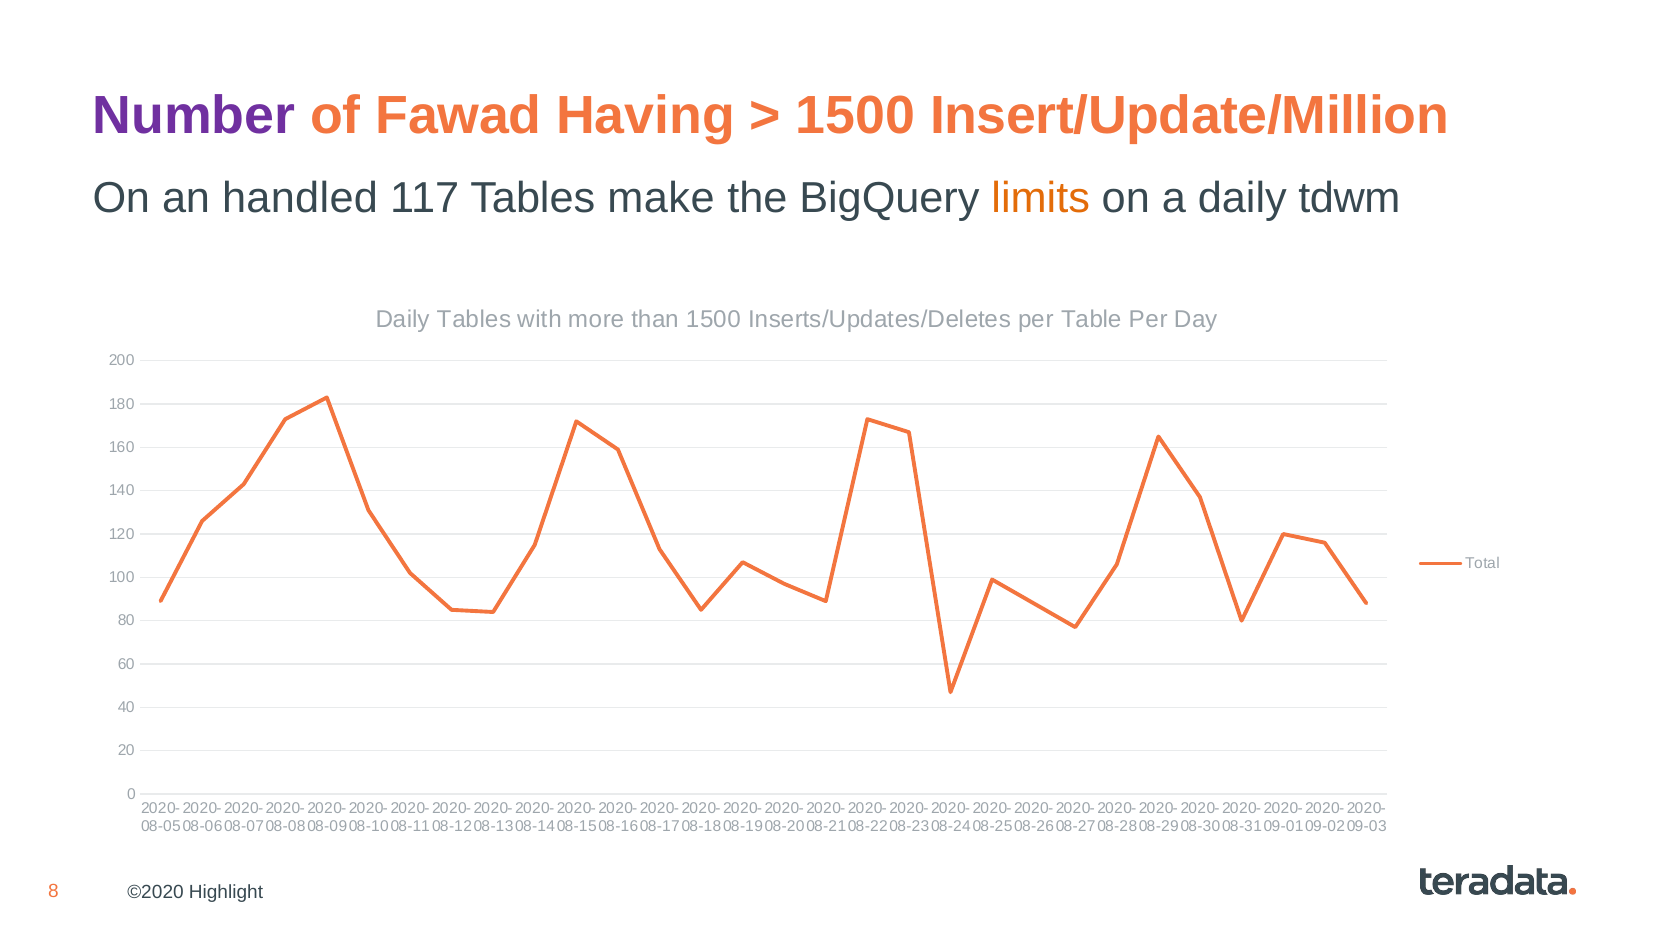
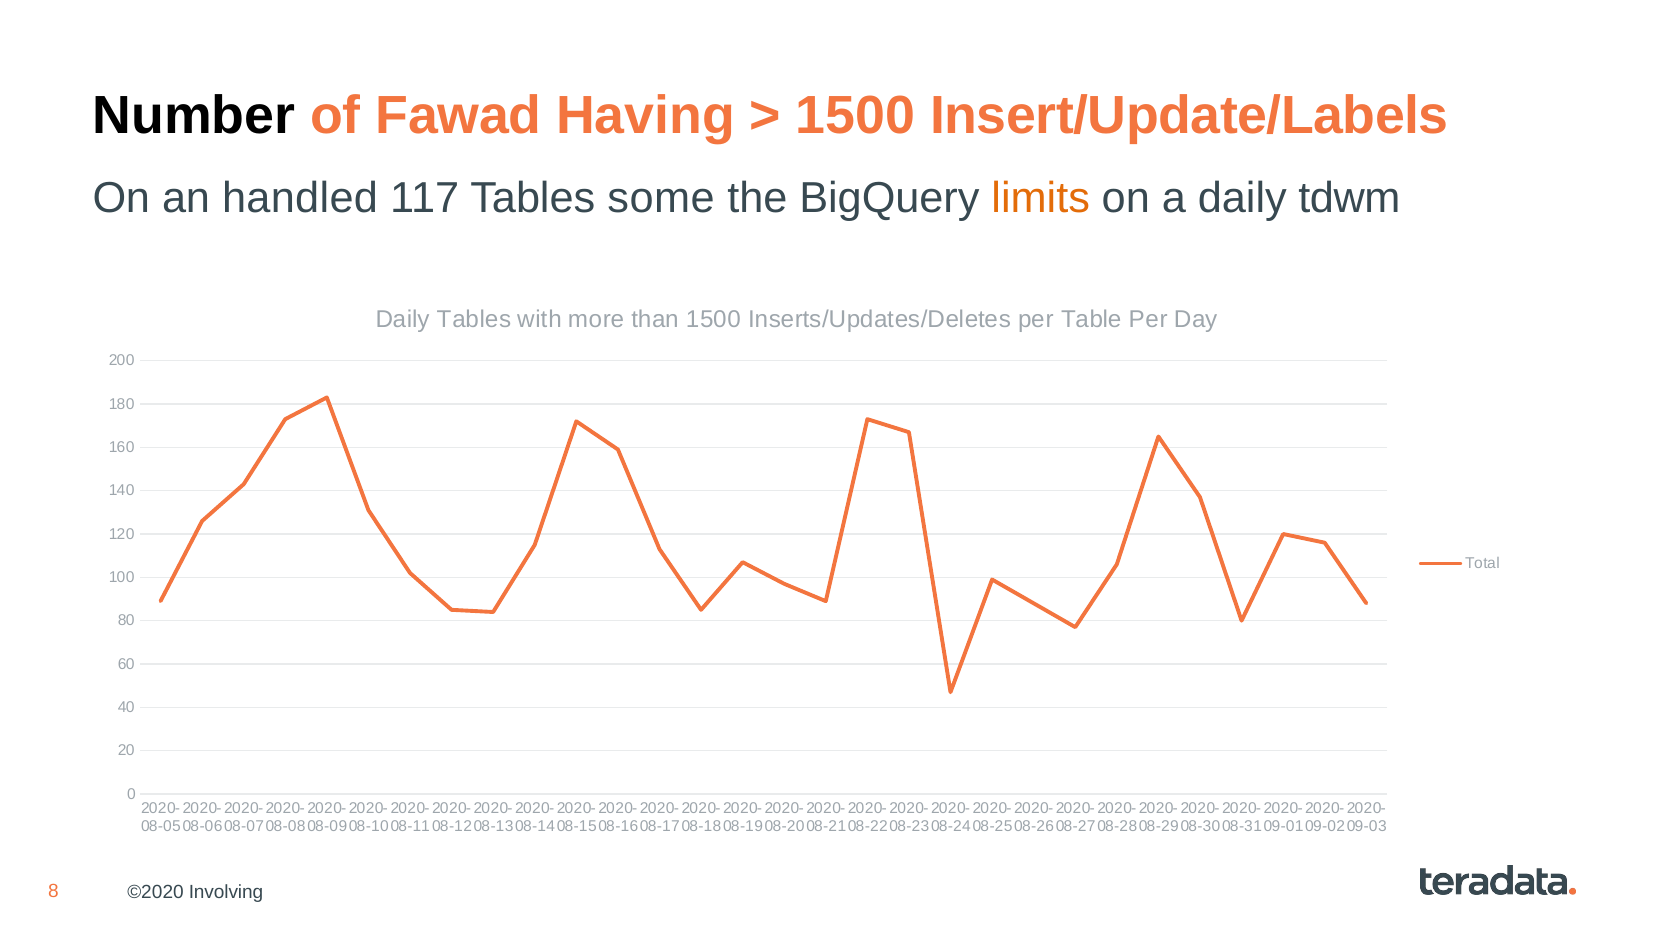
Number colour: purple -> black (194, 116)
Insert/Update/Million: Insert/Update/Million -> Insert/Update/Labels (1190, 116)
make: make -> some (661, 198)
Highlight: Highlight -> Involving (226, 892)
